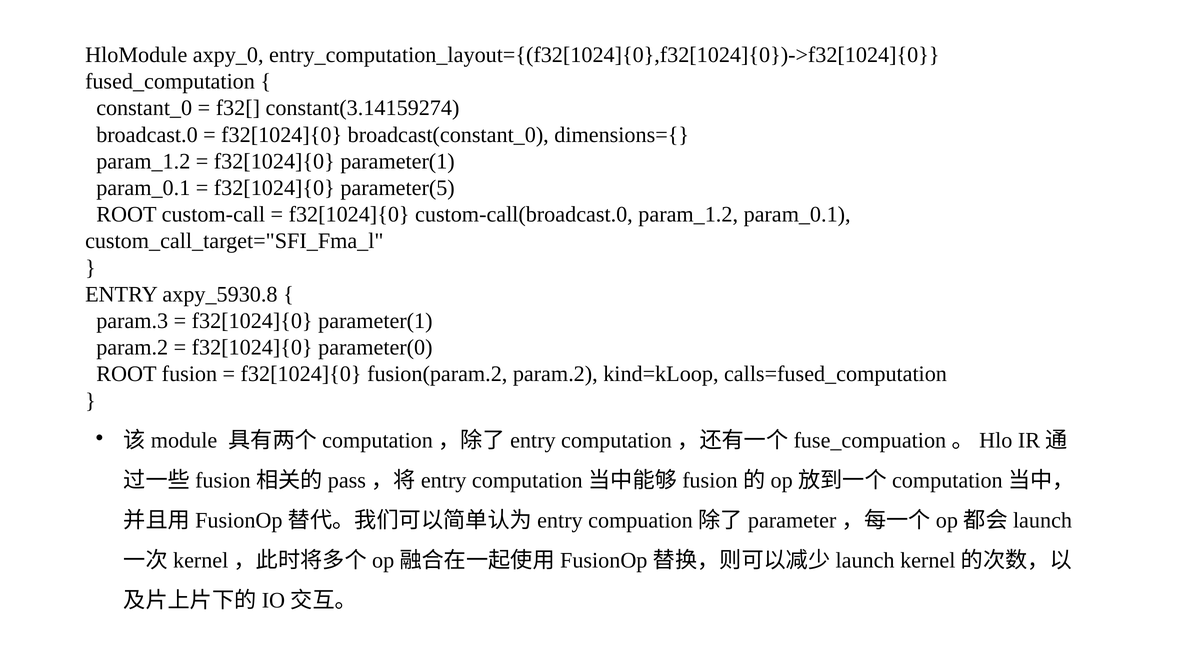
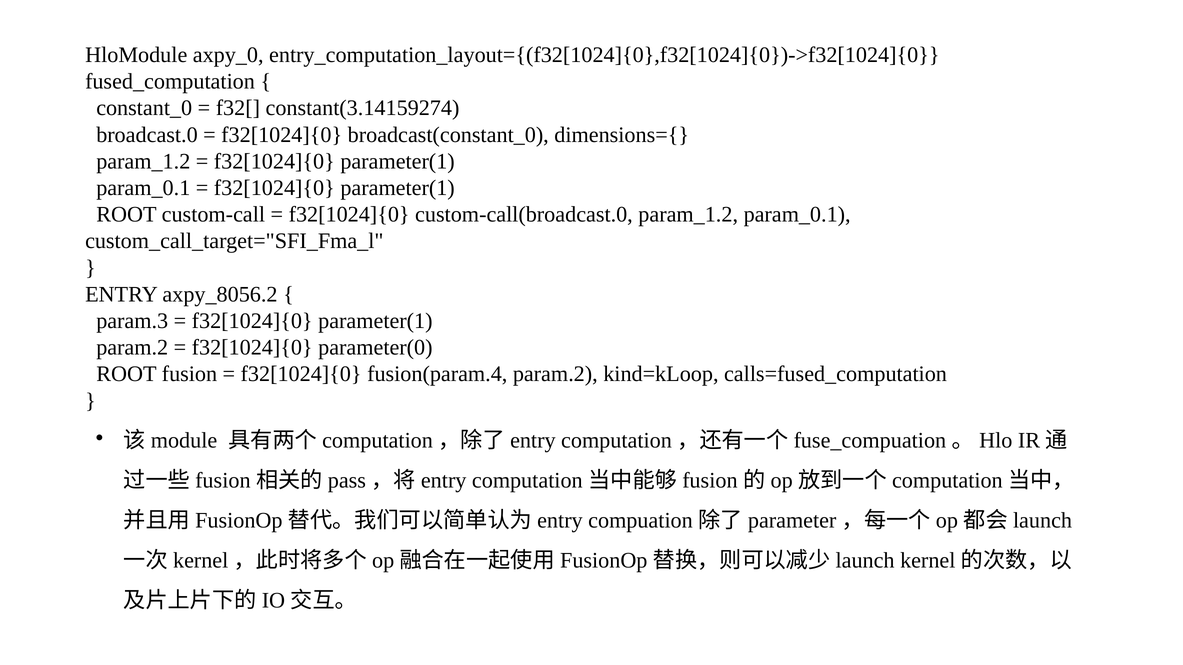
parameter(5: parameter(5 -> parameter(1 (398, 188)
axpy_5930.8: axpy_5930.8 -> axpy_8056.2 (220, 295)
fusion(param.2: fusion(param.2 -> fusion(param.4 (437, 374)
